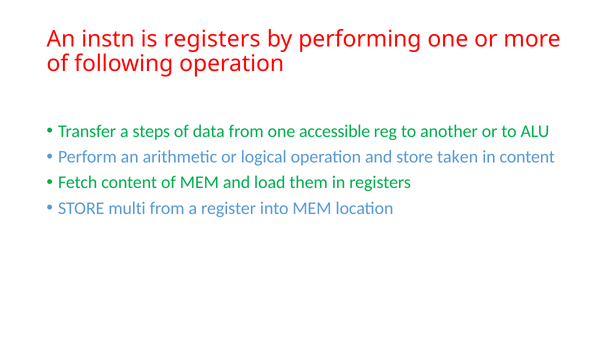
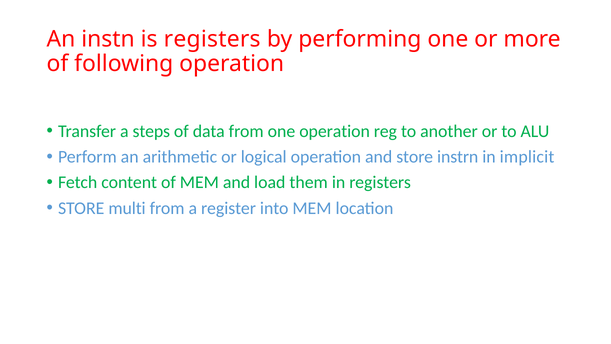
one accessible: accessible -> operation (335, 131)
taken: taken -> instrn (458, 157)
in content: content -> implicit (527, 157)
